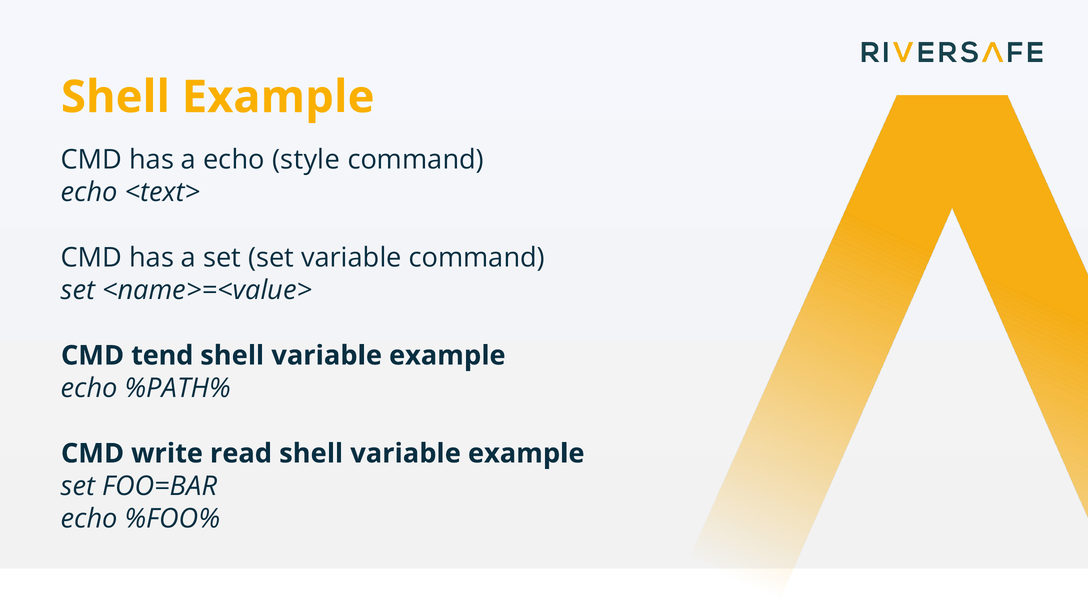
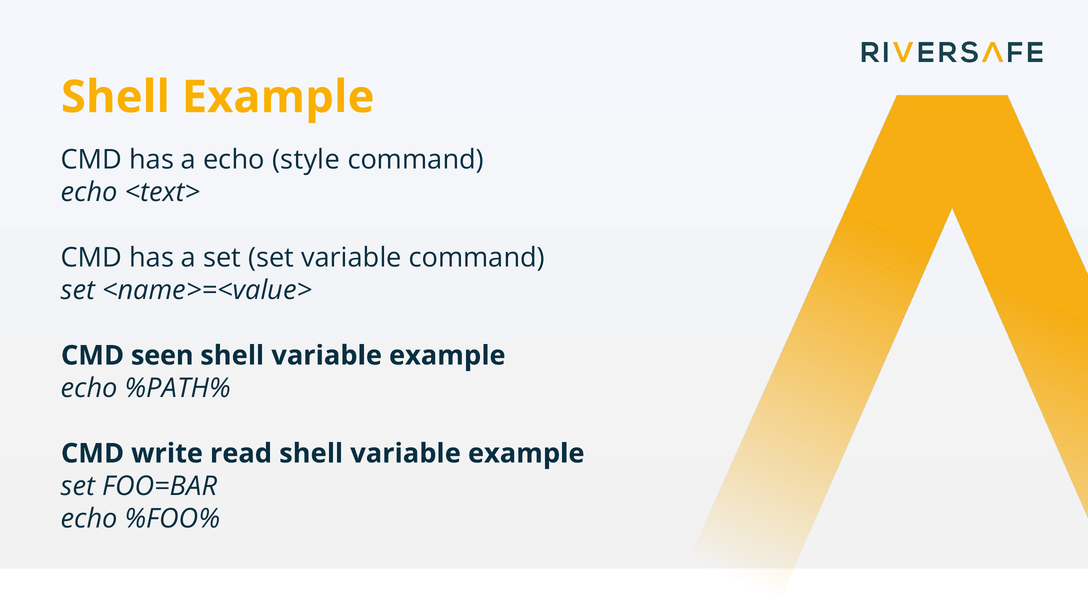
tend: tend -> seen (162, 356)
